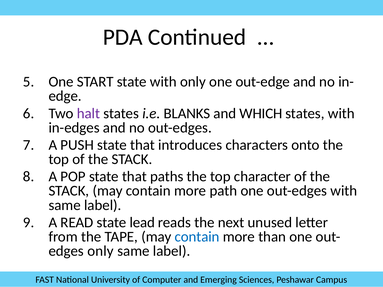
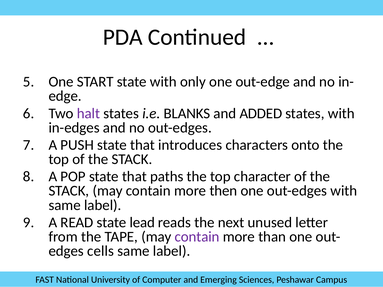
WHICH: WHICH -> ADDED (261, 113)
path: path -> then (223, 191)
contain colour: blue -> purple (197, 237)
only: only -> cells (100, 251)
